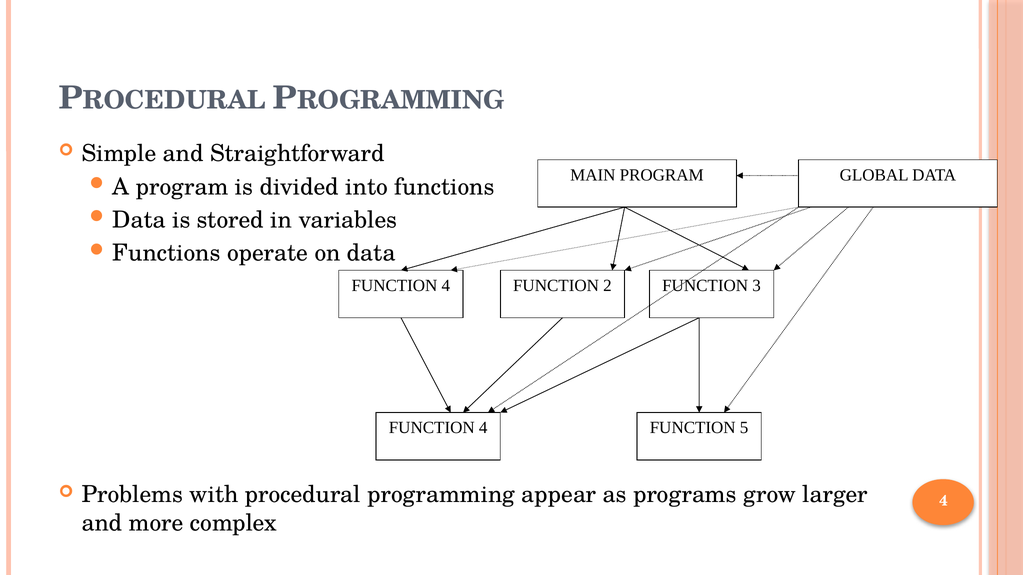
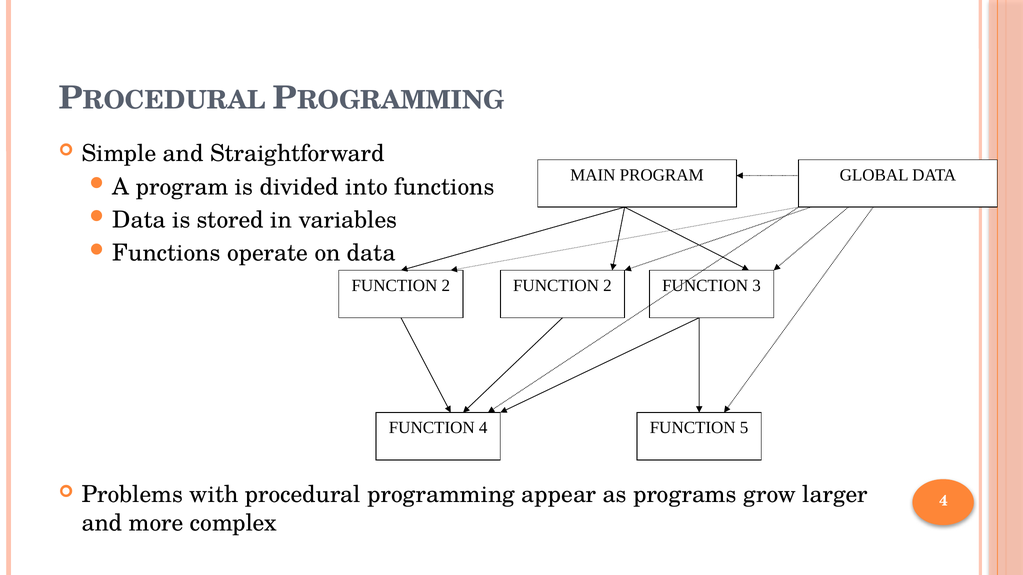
4: 4 -> 2 (446, 286)
